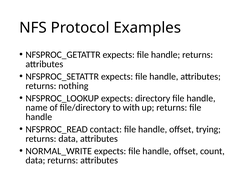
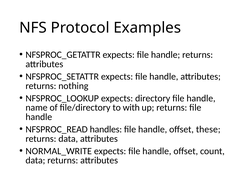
contact: contact -> handles (106, 129)
trying: trying -> these (208, 129)
